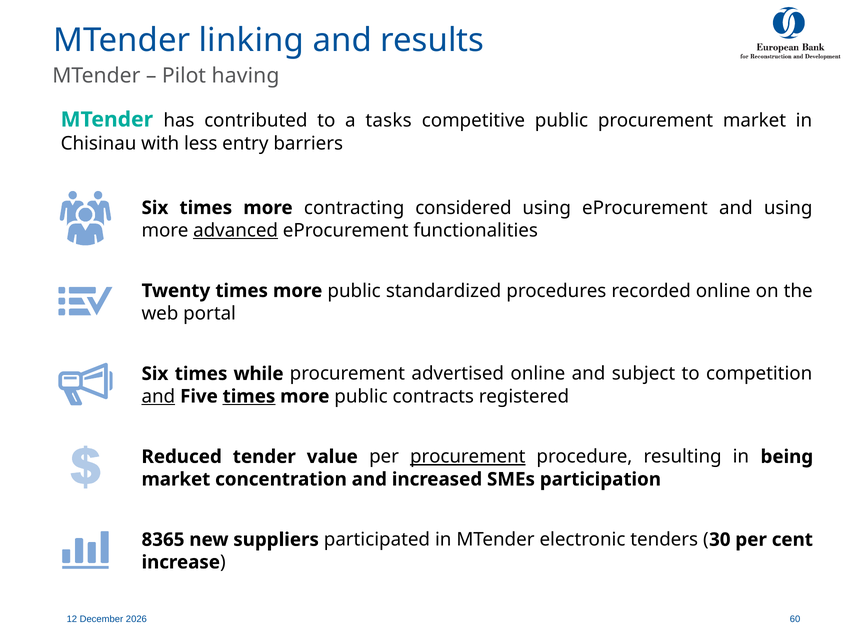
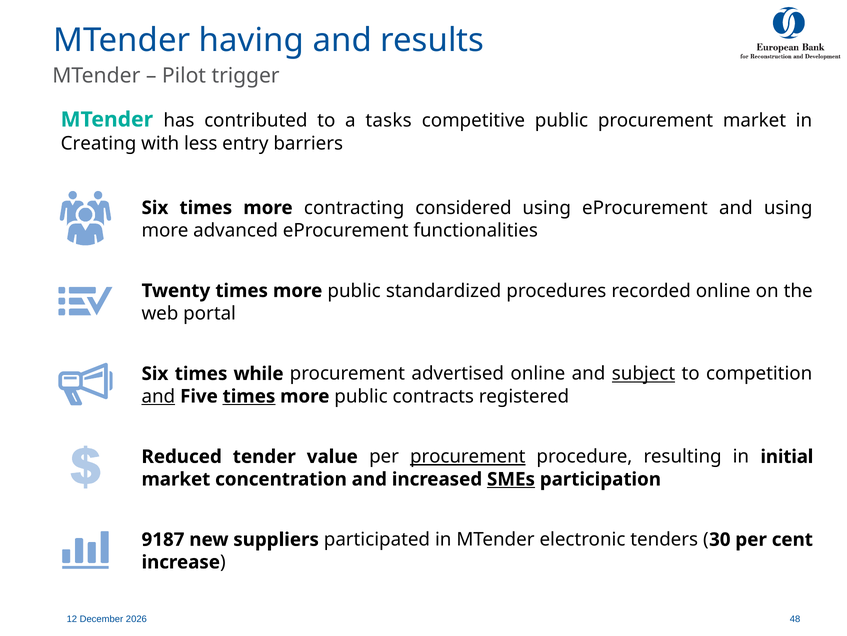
linking: linking -> having (251, 40)
having: having -> trigger (246, 76)
Chisinau: Chisinau -> Creating (99, 143)
advanced underline: present -> none (236, 230)
subject underline: none -> present (644, 373)
being: being -> initial (787, 456)
SMEs underline: none -> present (511, 479)
8365: 8365 -> 9187 (163, 539)
60: 60 -> 48 (795, 618)
